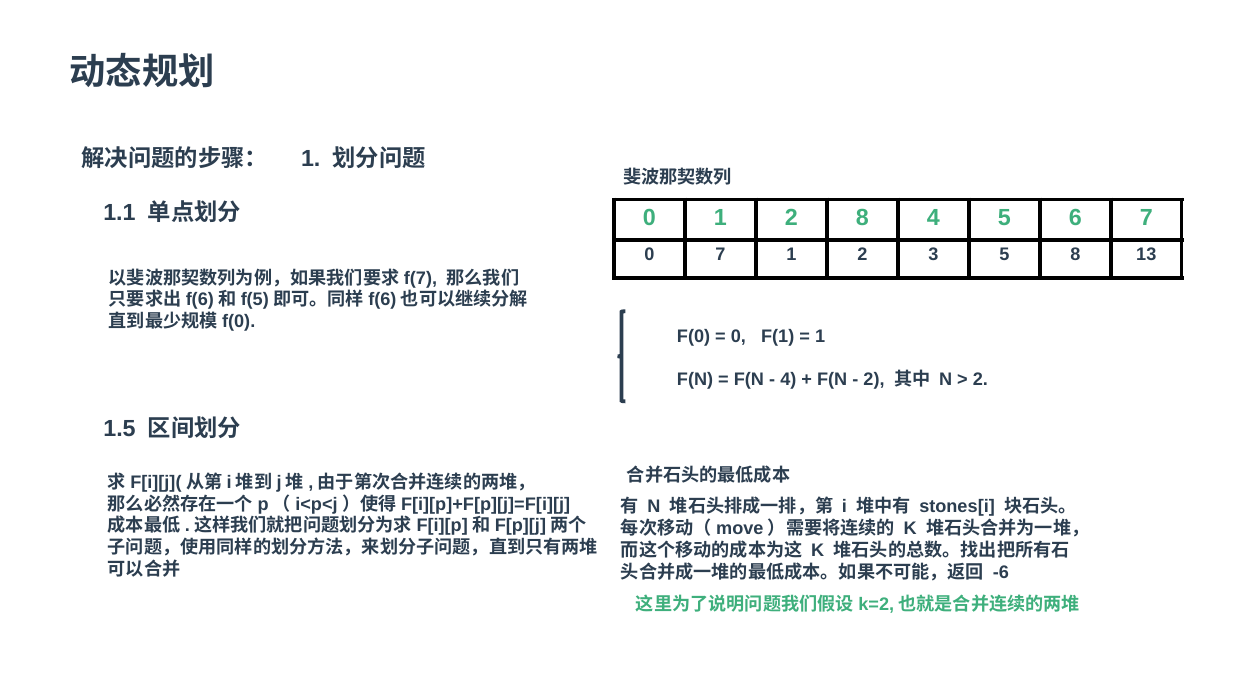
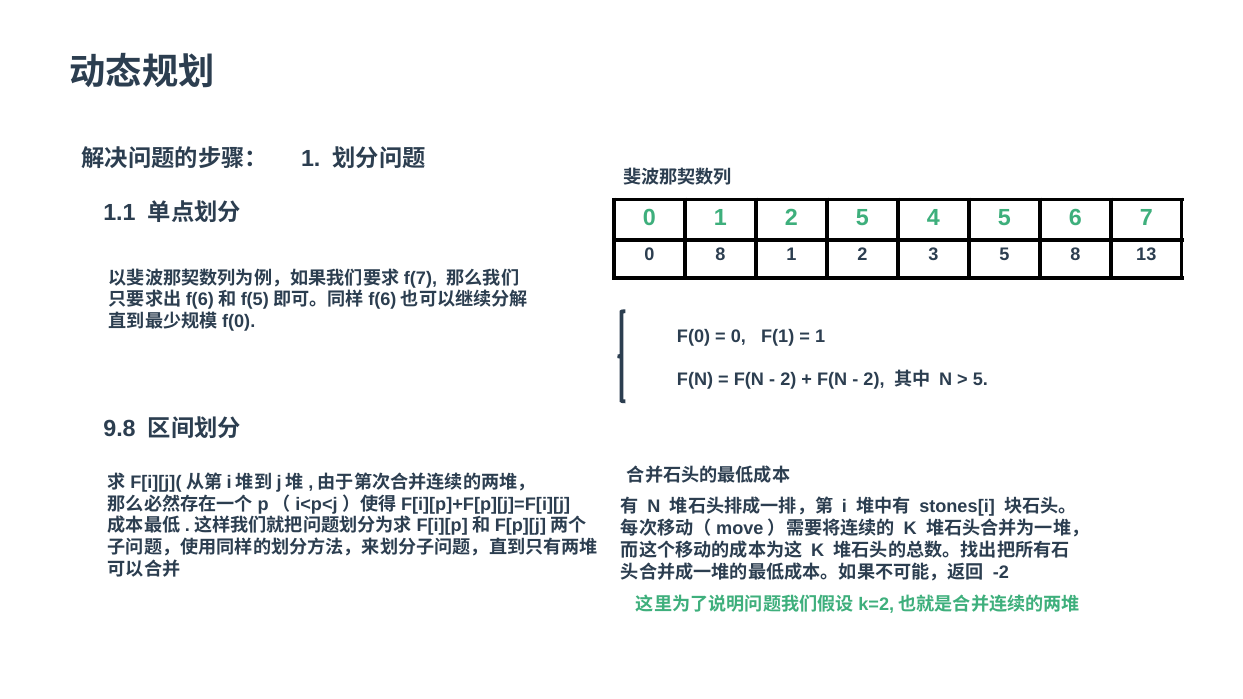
2 8: 8 -> 5 (862, 217)
0 7: 7 -> 8 (720, 255)
4: 4 -> 2 (788, 380)
2: 2 -> 5 (980, 380)
1.5: 1.5 -> 9.8 (119, 429)
-6: -6 -> -2 (1001, 572)
